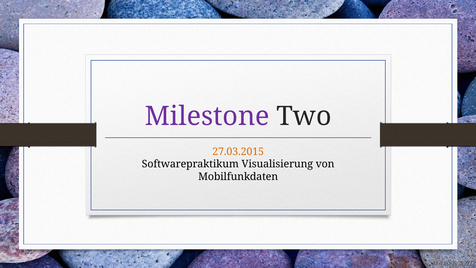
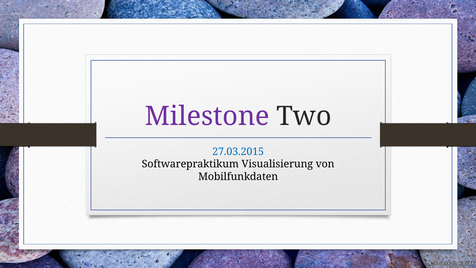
27.03.2015 colour: orange -> blue (238, 152)
